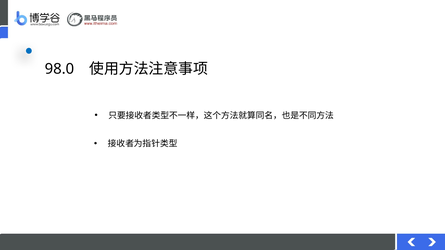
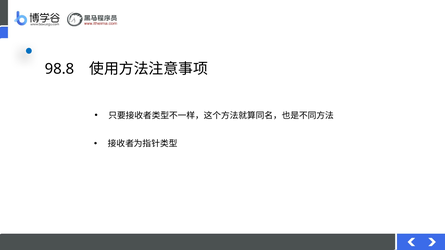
98.0: 98.0 -> 98.8 (59, 69)
